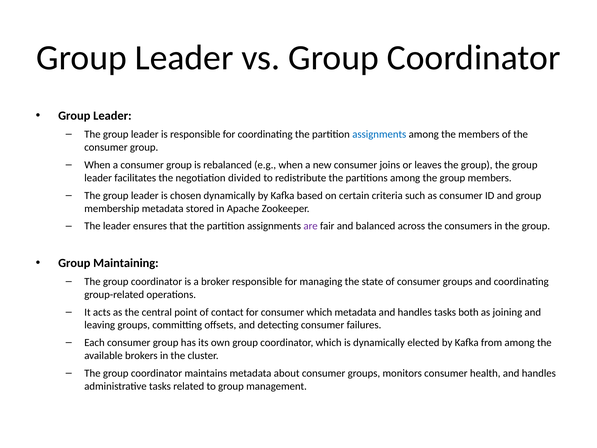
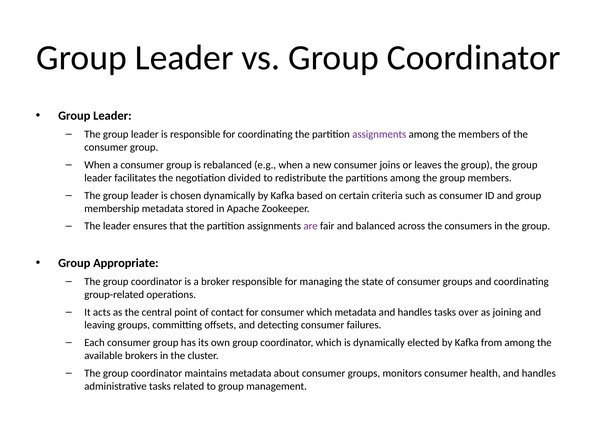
assignments colour: blue -> purple (379, 134)
Maintaining: Maintaining -> Appropriate (126, 263)
both: both -> over (468, 312)
